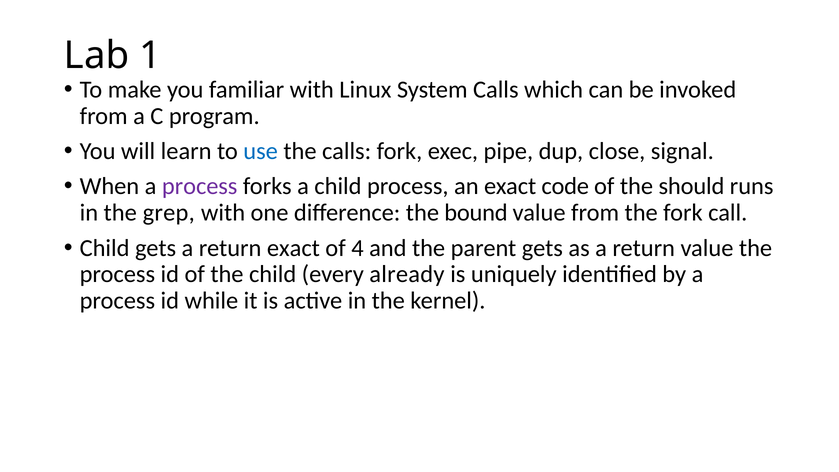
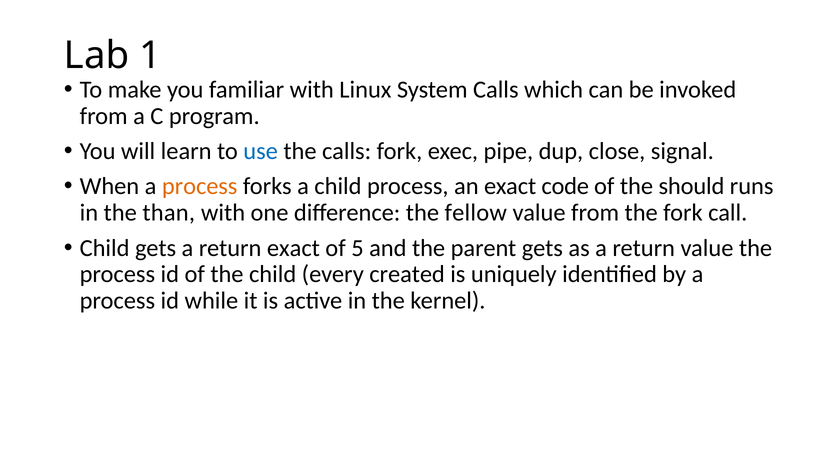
process colour: purple -> orange (200, 186)
grep: grep -> than (169, 213)
bound: bound -> fellow (476, 213)
4: 4 -> 5 (357, 248)
already: already -> created (407, 274)
